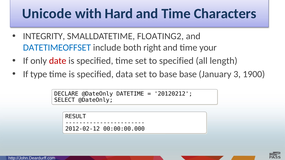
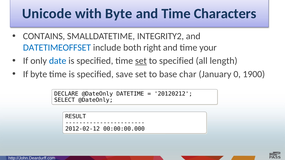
with Hard: Hard -> Byte (119, 14)
INTEGRITY: INTEGRITY -> CONTAINS (44, 36)
FLOATING2: FLOATING2 -> INTEGRITY2 (160, 36)
date colour: red -> blue (58, 61)
set underline: none -> present (141, 61)
If type: type -> byte (39, 74)
data: data -> save (124, 74)
base base: base -> char (188, 74)
3: 3 -> 0 (237, 74)
